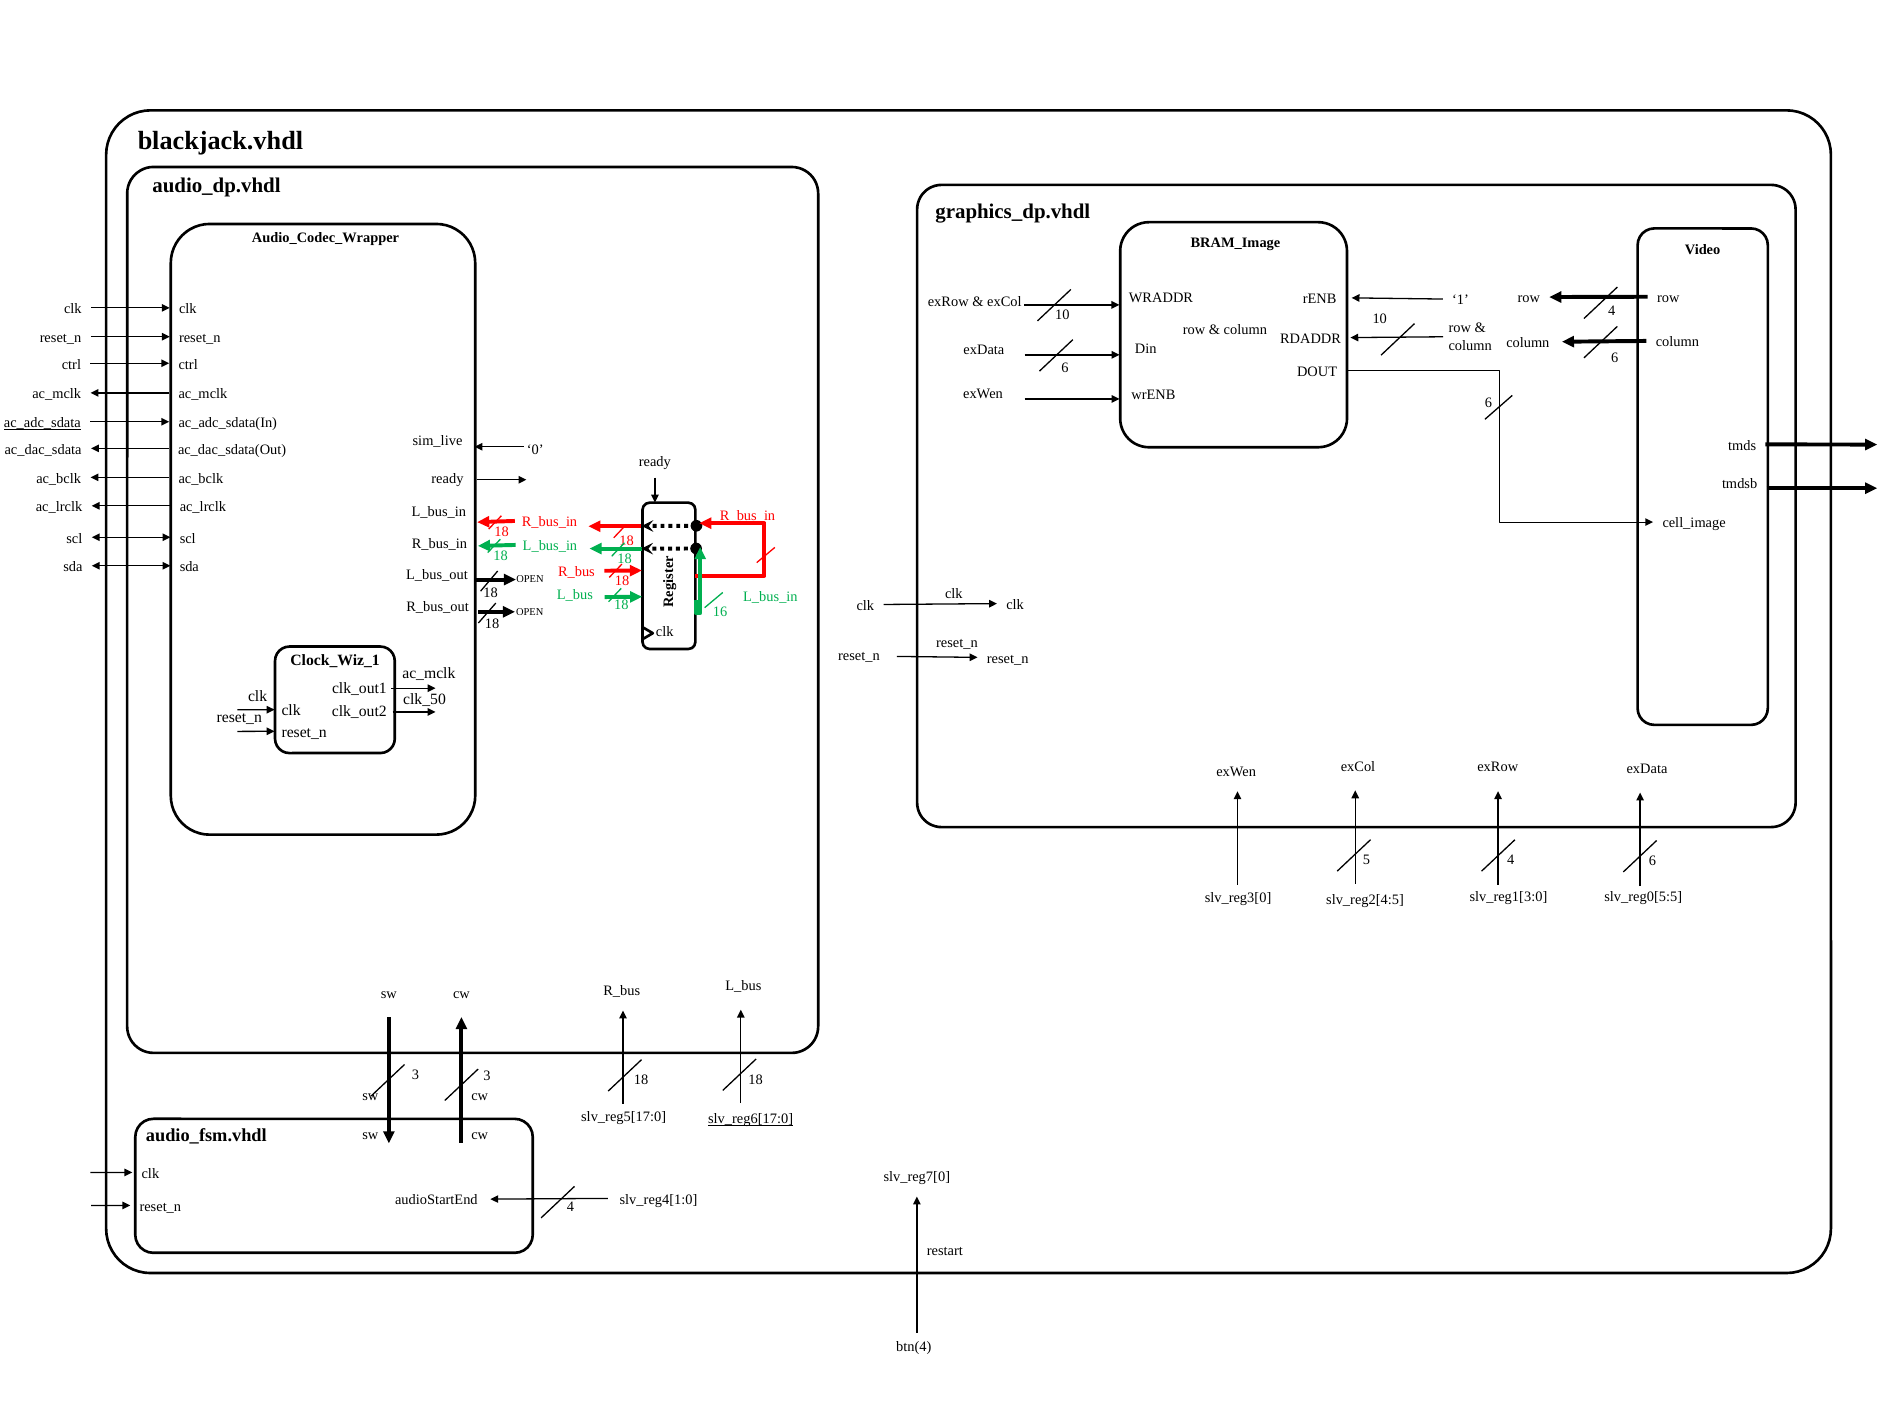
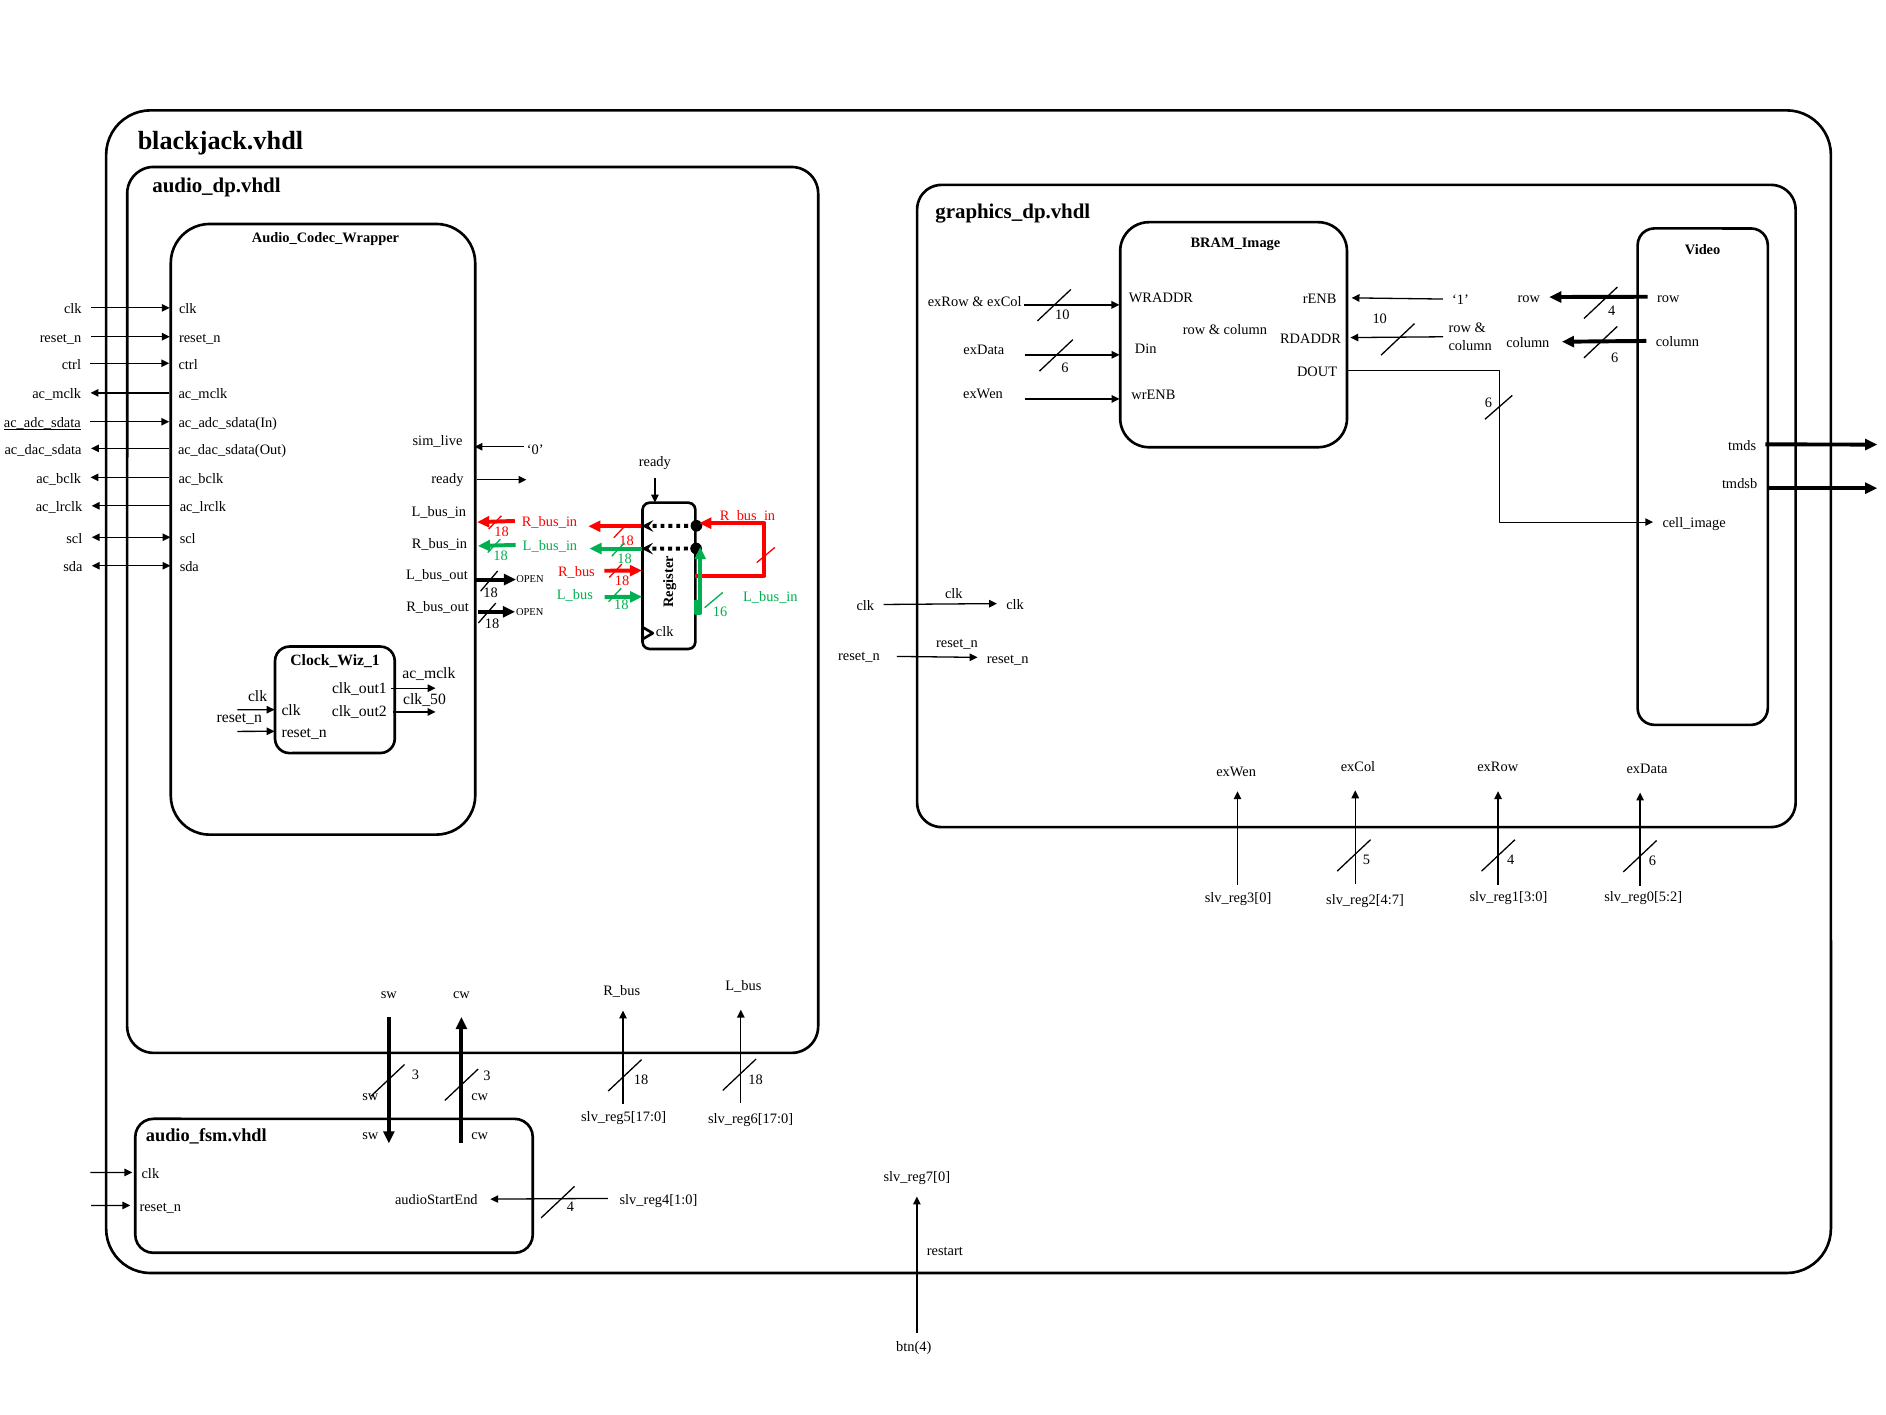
slv_reg2[4:5: slv_reg2[4:5 -> slv_reg2[4:7 (1365, 900)
slv_reg0[5:5: slv_reg0[5:5 -> slv_reg0[5:2 (1643, 896)
slv_reg6[17:0 underline: present -> none (751, 1119)
